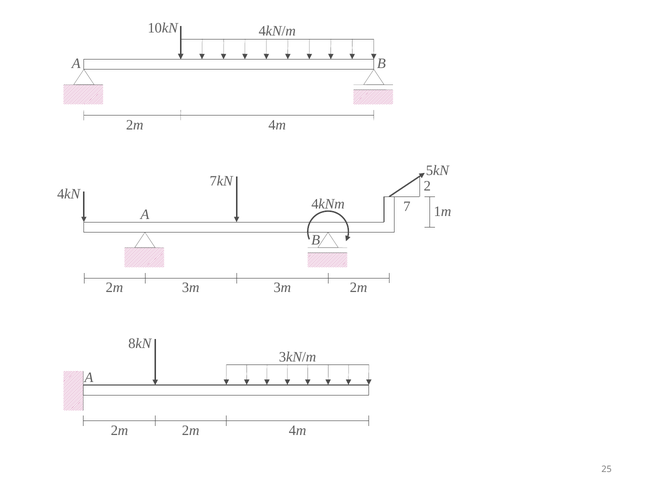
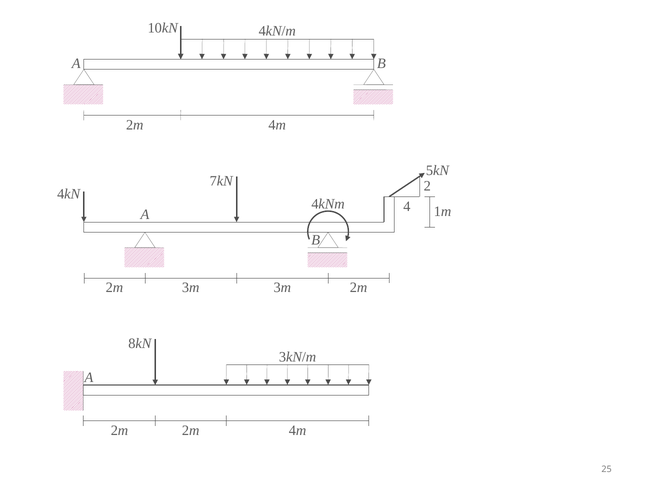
7: 7 -> 4 (407, 206)
